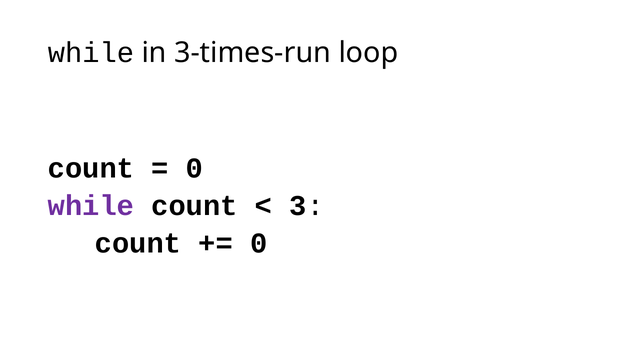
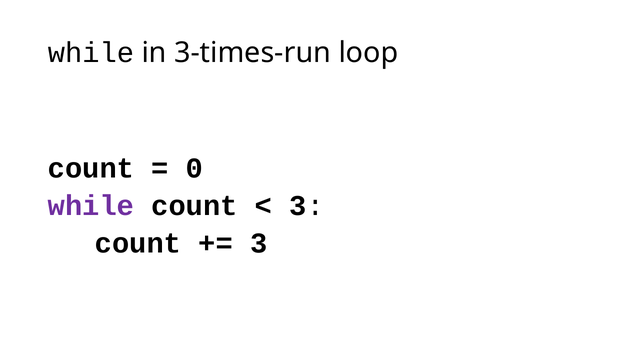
0: 0 -> 3 (259, 243)
